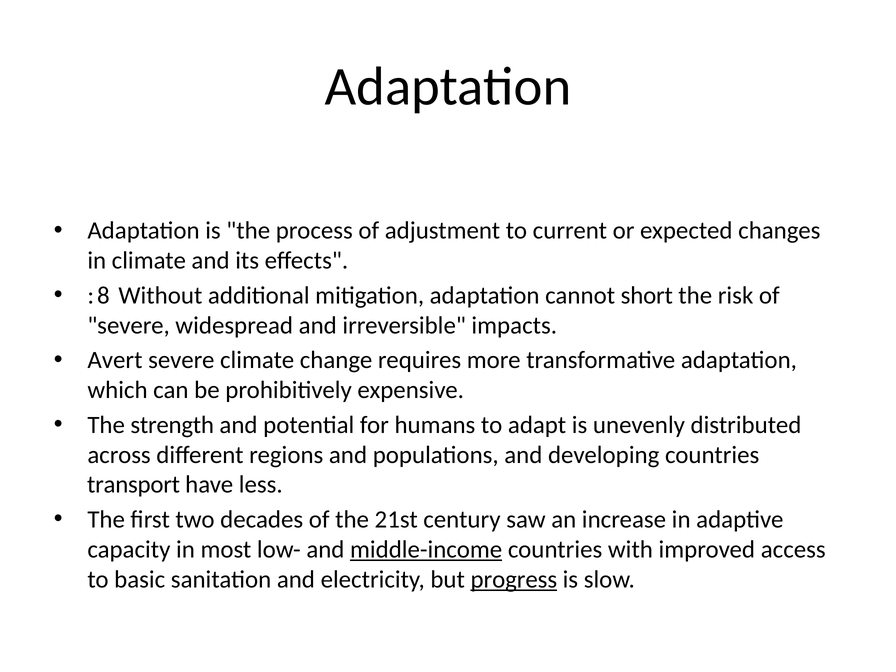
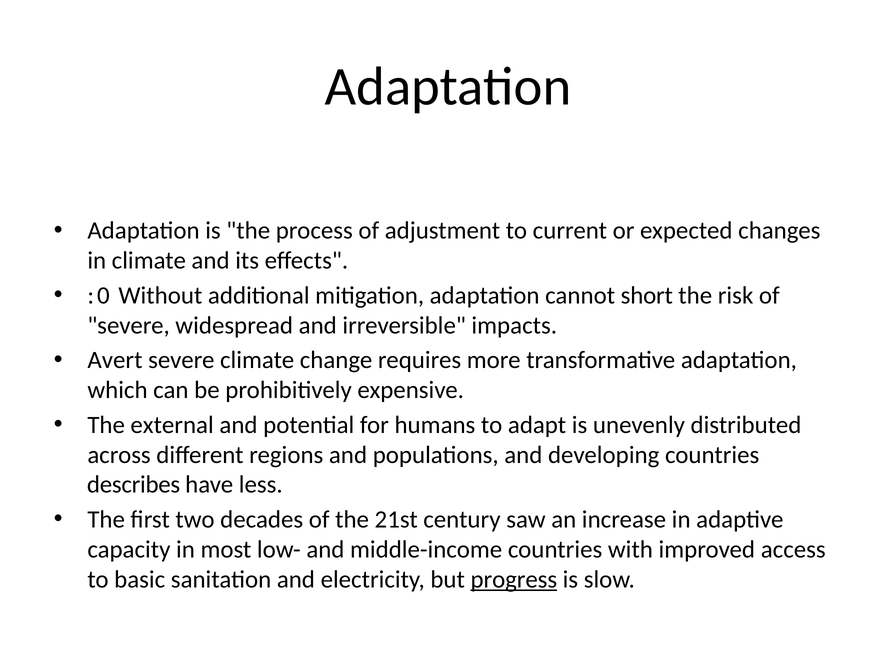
8: 8 -> 0 (103, 295)
strength: strength -> external (172, 425)
transport: transport -> describes (134, 485)
middle-income underline: present -> none (426, 549)
